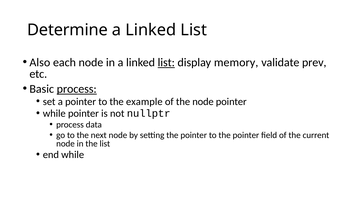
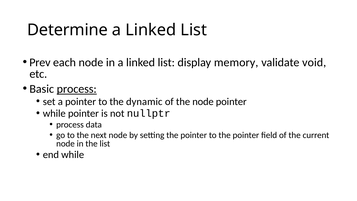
Also: Also -> Prev (40, 62)
list underline: present -> none (166, 62)
prev: prev -> void (314, 62)
example: example -> dynamic (144, 102)
